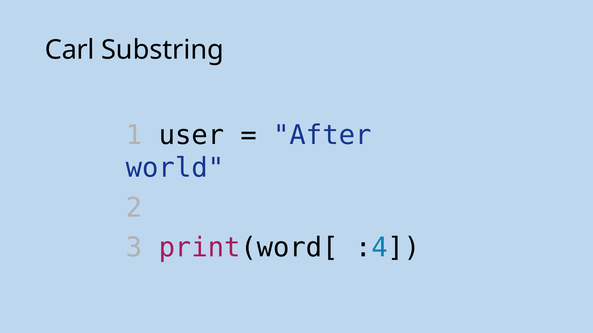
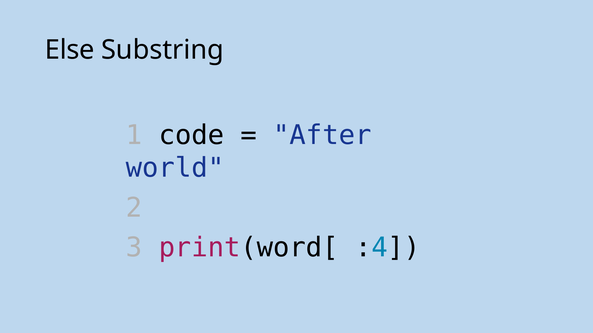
Carl: Carl -> Else (70, 50)
user: user -> code (191, 136)
